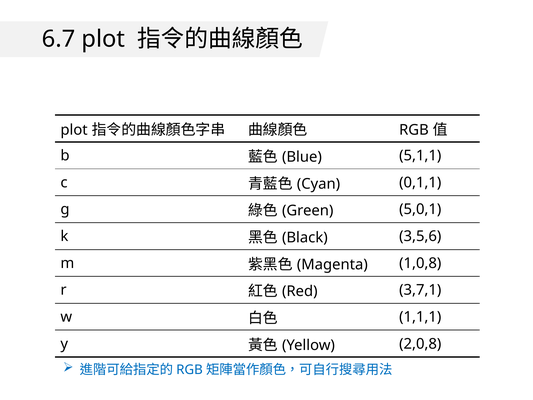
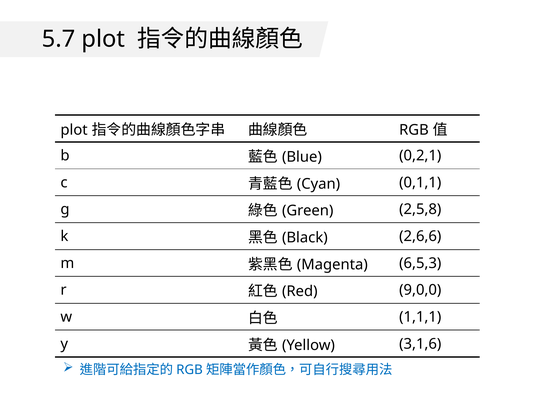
6.7: 6.7 -> 5.7 (59, 39)
5,1,1: 5,1,1 -> 0,2,1 (420, 156)
5,0,1: 5,0,1 -> 2,5,8 (420, 209)
3,5,6: 3,5,6 -> 2,6,6 (420, 236)
1,0,8: 1,0,8 -> 6,5,3 (420, 263)
3,7,1: 3,7,1 -> 9,0,0 (420, 290)
2,0,8: 2,0,8 -> 3,1,6 (420, 344)
